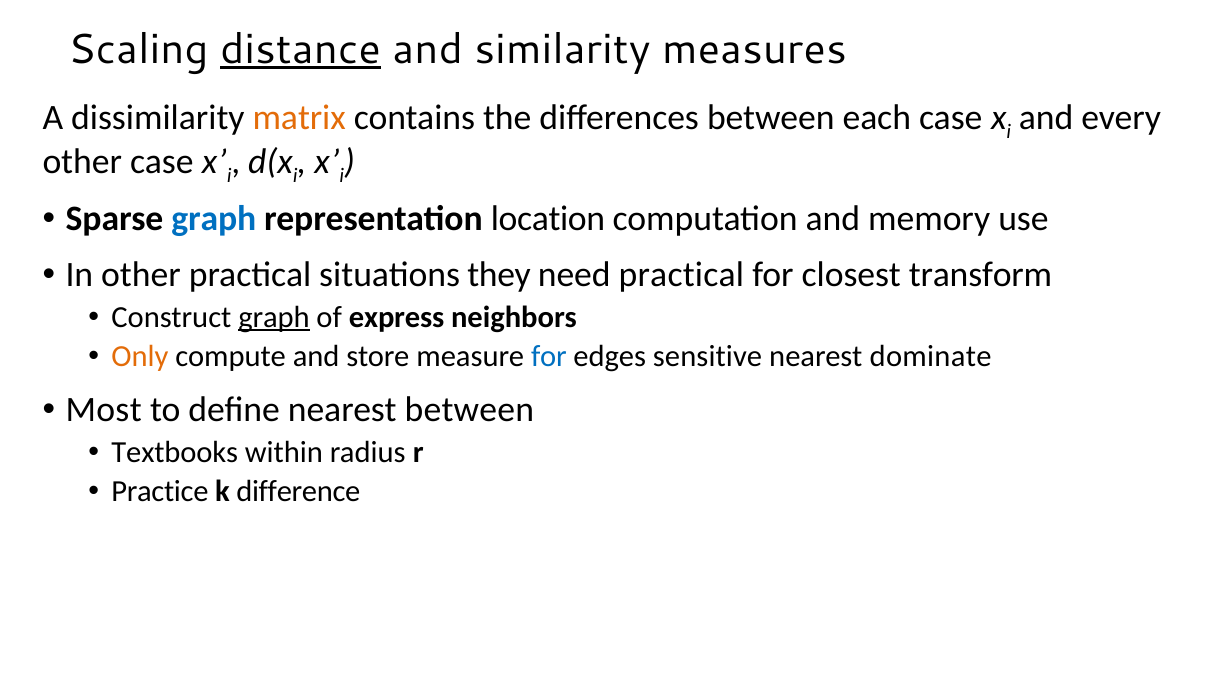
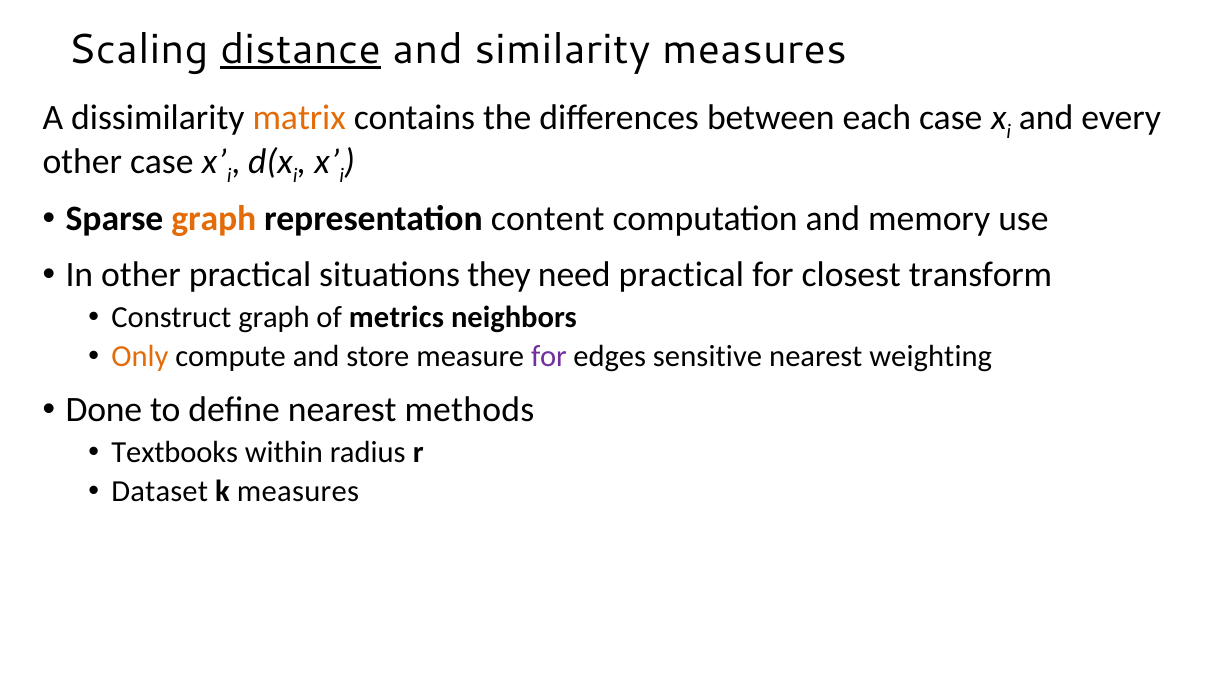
graph colour: blue -> orange (214, 219)
location: location -> content (548, 219)
graph underline: present -> none (274, 317)
express: express -> metrics (396, 317)
for colour: blue -> purple (549, 357)
dominate: dominate -> weighting (931, 357)
Most: Most -> Done (104, 410)
nearest between: between -> methods (469, 410)
Practice: Practice -> Dataset (160, 492)
k difference: difference -> measures (298, 492)
